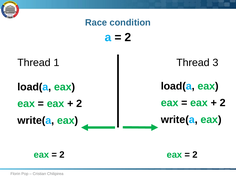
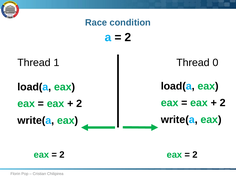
3: 3 -> 0 (215, 63)
